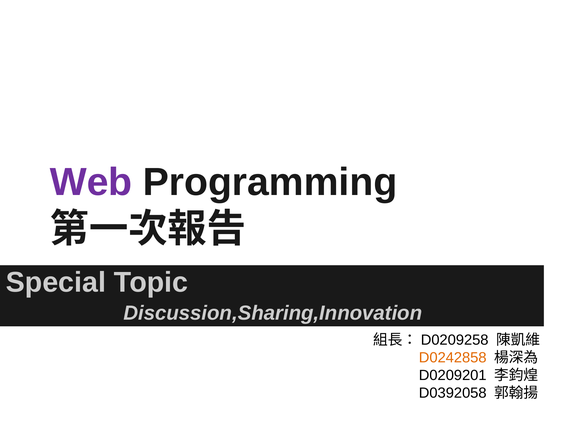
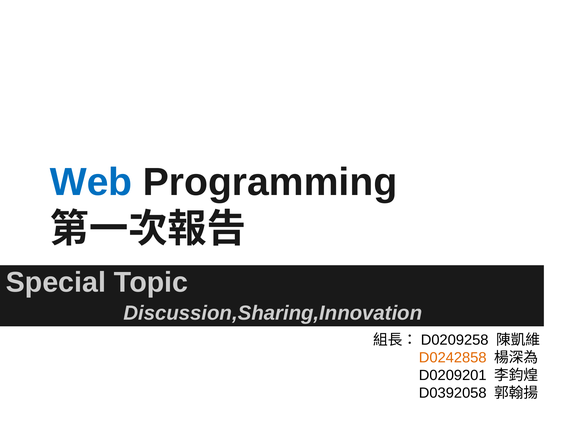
Web colour: purple -> blue (91, 182)
